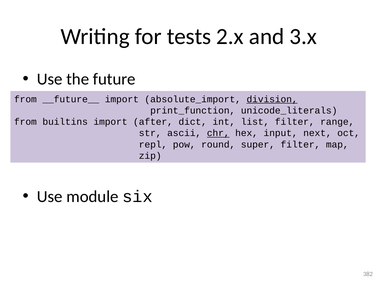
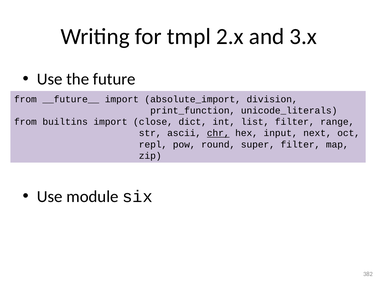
tests: tests -> tmpl (189, 37)
division underline: present -> none (272, 99)
after: after -> close (153, 122)
